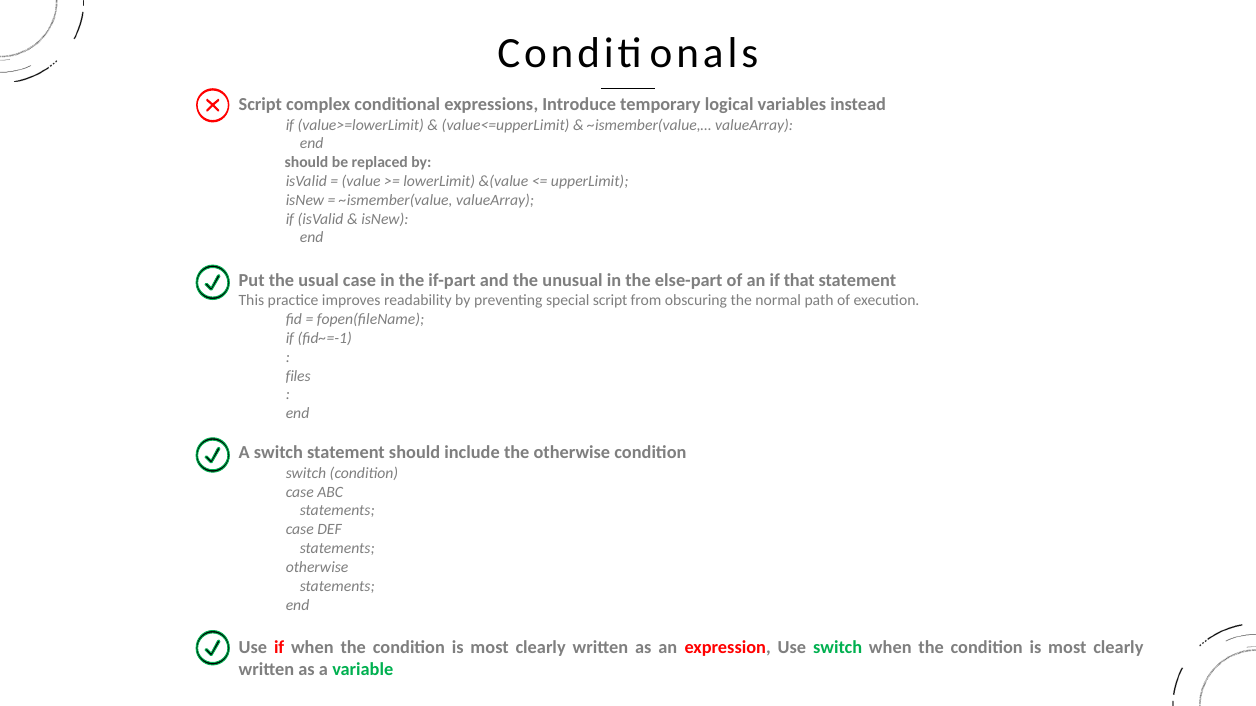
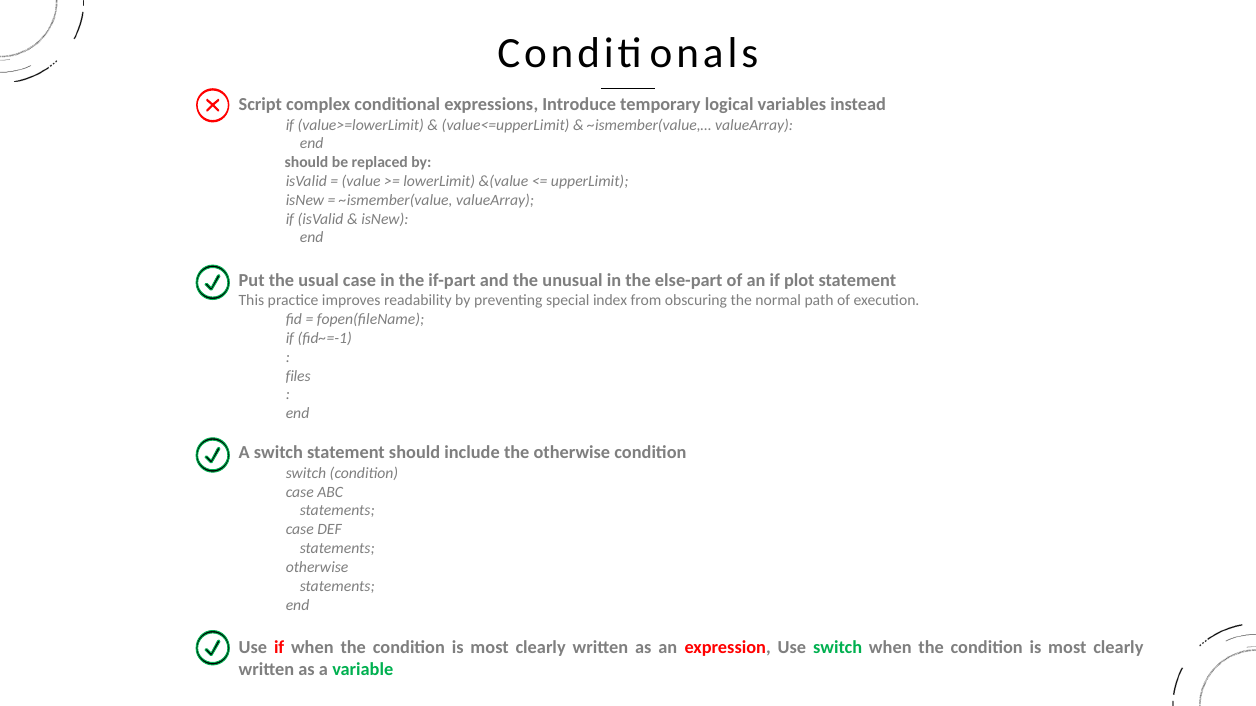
that: that -> plot (799, 281)
special script: script -> index (610, 301)
